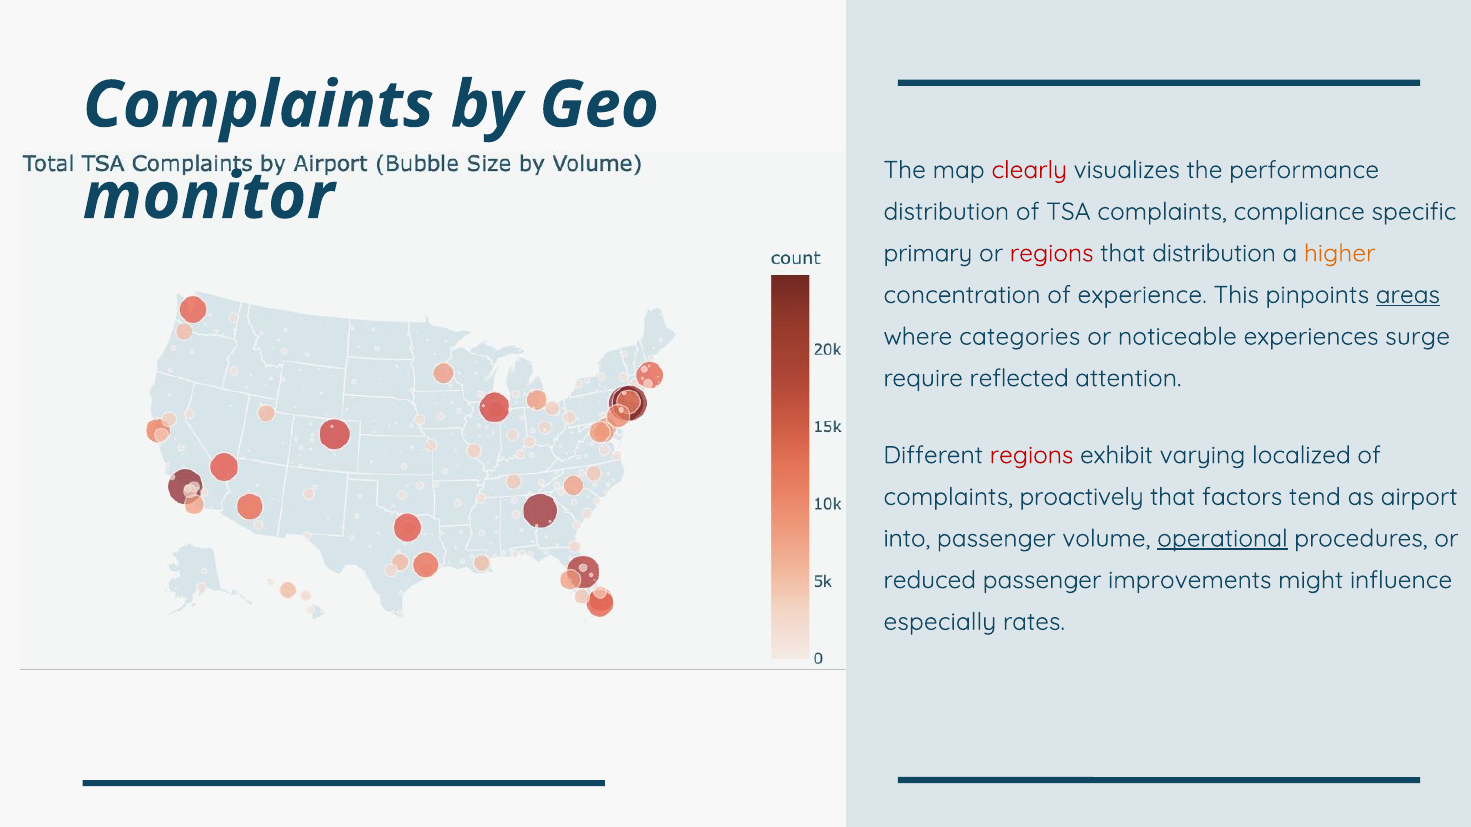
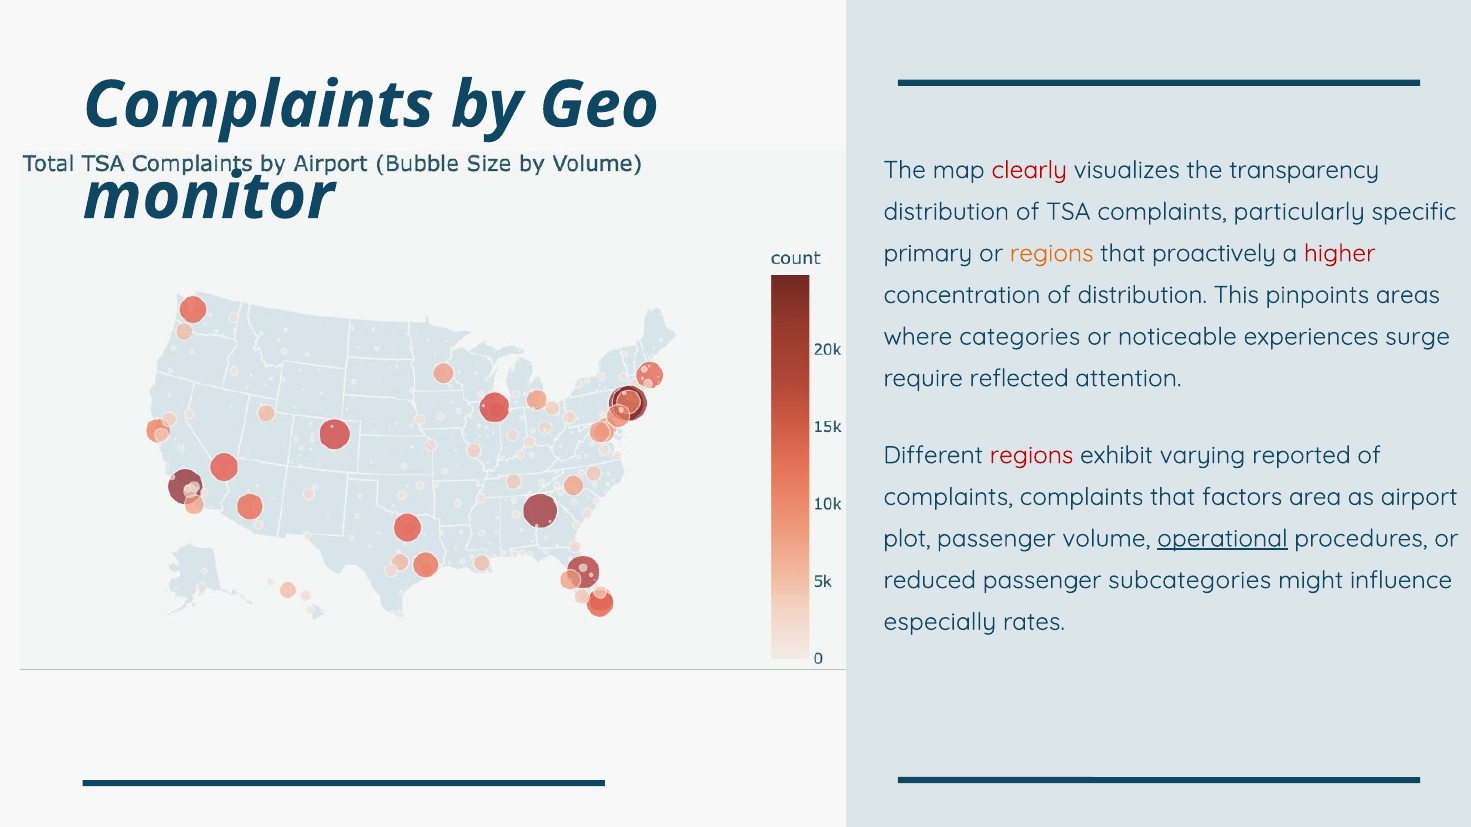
performance: performance -> transparency (1304, 170)
compliance: compliance -> particularly (1299, 212)
regions colour: red -> orange (1052, 253)
that distribution: distribution -> proactively (1214, 253)
higher colour: orange -> red (1340, 253)
of experience: experience -> distribution (1142, 295)
areas underline: present -> none (1408, 295)
localized: localized -> reported (1301, 455)
complaints proactively: proactively -> complaints (1081, 497)
tend: tend -> area (1315, 497)
into: into -> plot (907, 539)
improvements: improvements -> subcategories (1190, 580)
